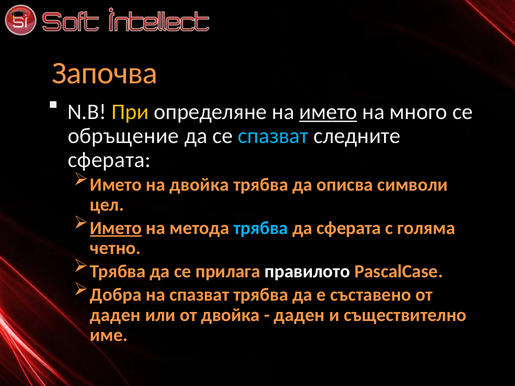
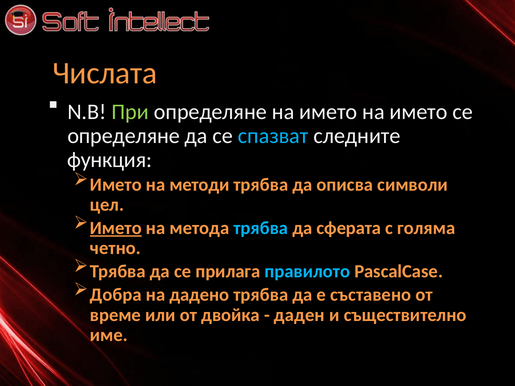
Започва: Започва -> Числата (105, 73)
При colour: yellow -> light green (130, 112)
името underline: present -> none (328, 112)
много: много -> името (419, 112)
обръщение: обръщение -> определяне (124, 136)
сферата: сферата -> функция (110, 160)
на двойка: двойка -> методи (199, 185)
правилото colour: white -> light blue (307, 272)
на спазват: спазват -> дадено (199, 295)
даден: даден -> време (115, 315)
